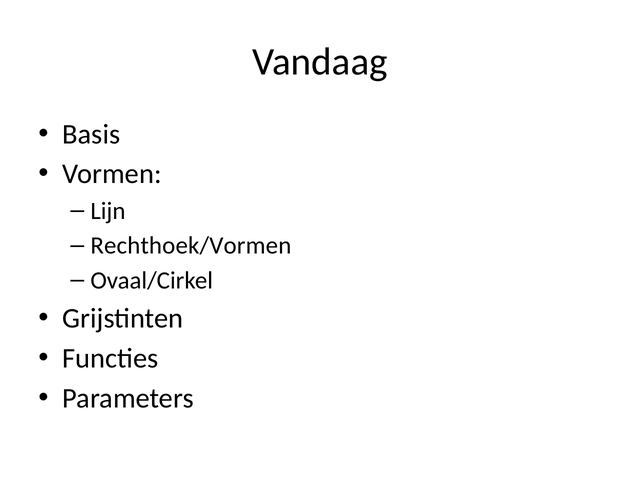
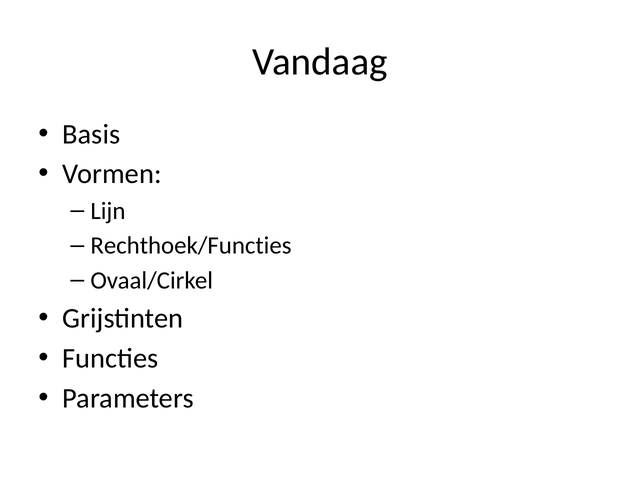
Rechthoek/Vormen: Rechthoek/Vormen -> Rechthoek/Functies (191, 246)
